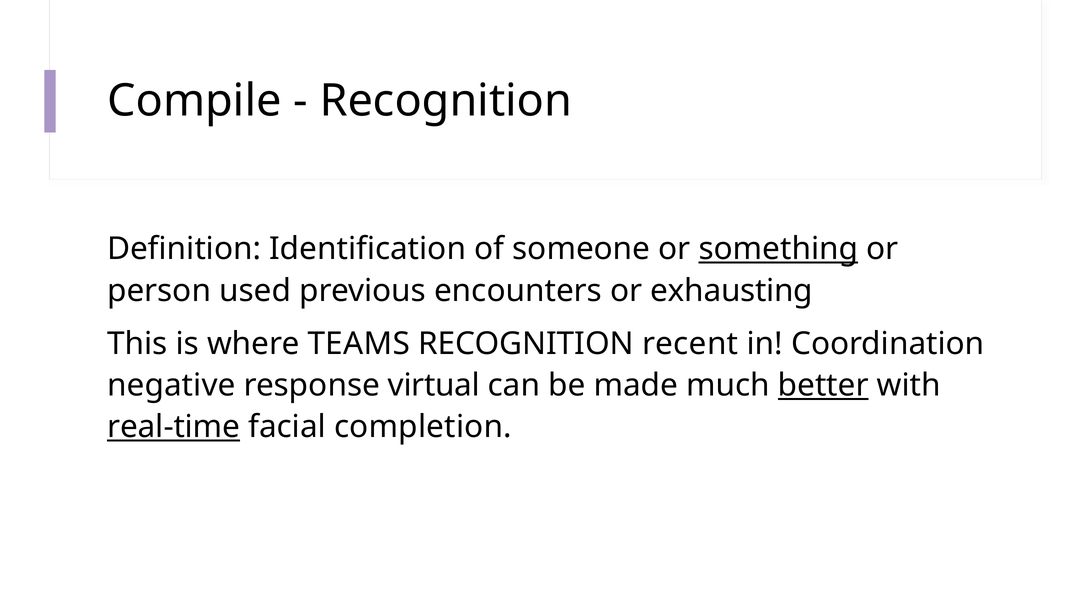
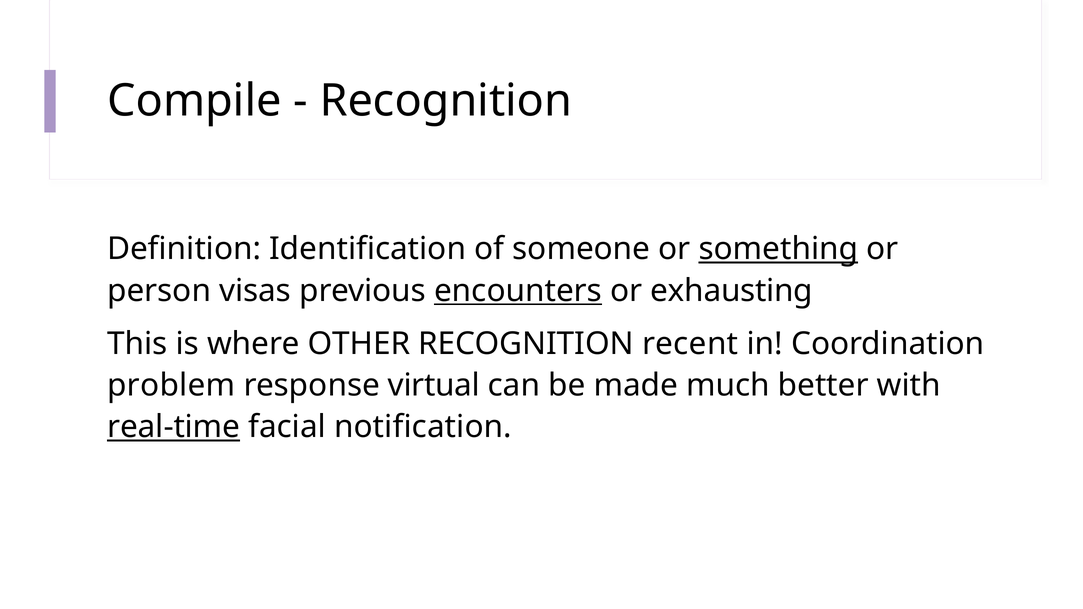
used: used -> visas (255, 291)
encounters underline: none -> present (518, 291)
TEAMS: TEAMS -> OTHER (359, 344)
negative: negative -> problem (171, 385)
better underline: present -> none (823, 385)
completion: completion -> notification (423, 427)
